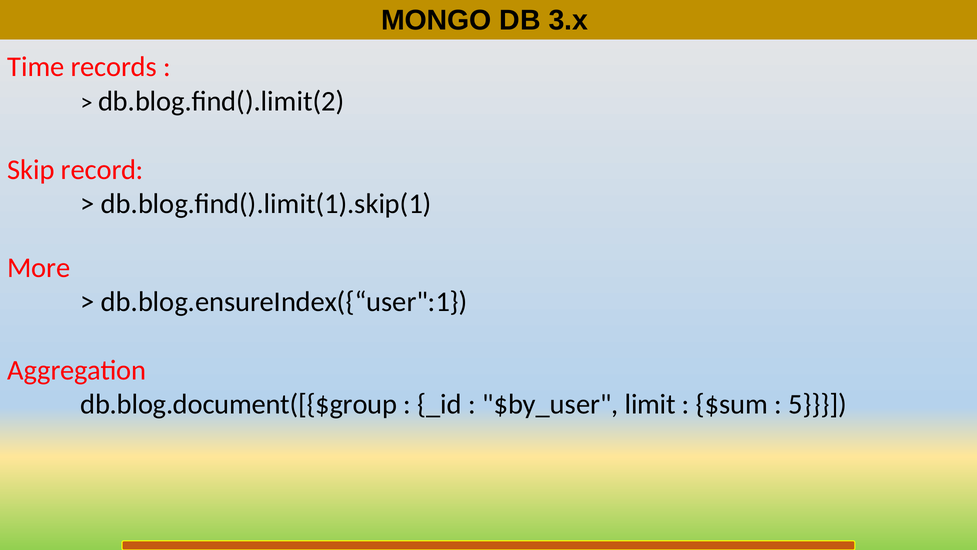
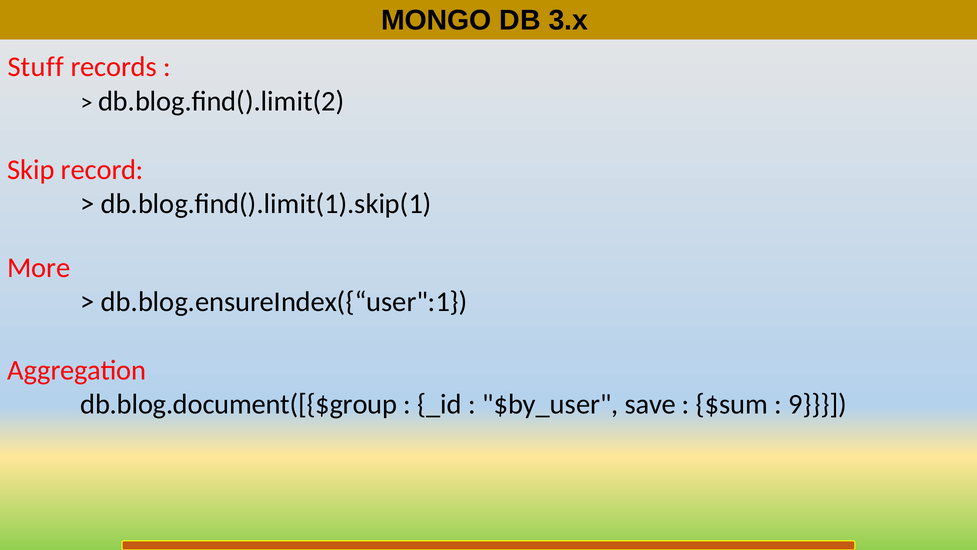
Time: Time -> Stuff (36, 67)
limit: limit -> save (650, 404)
5: 5 -> 9 (818, 404)
